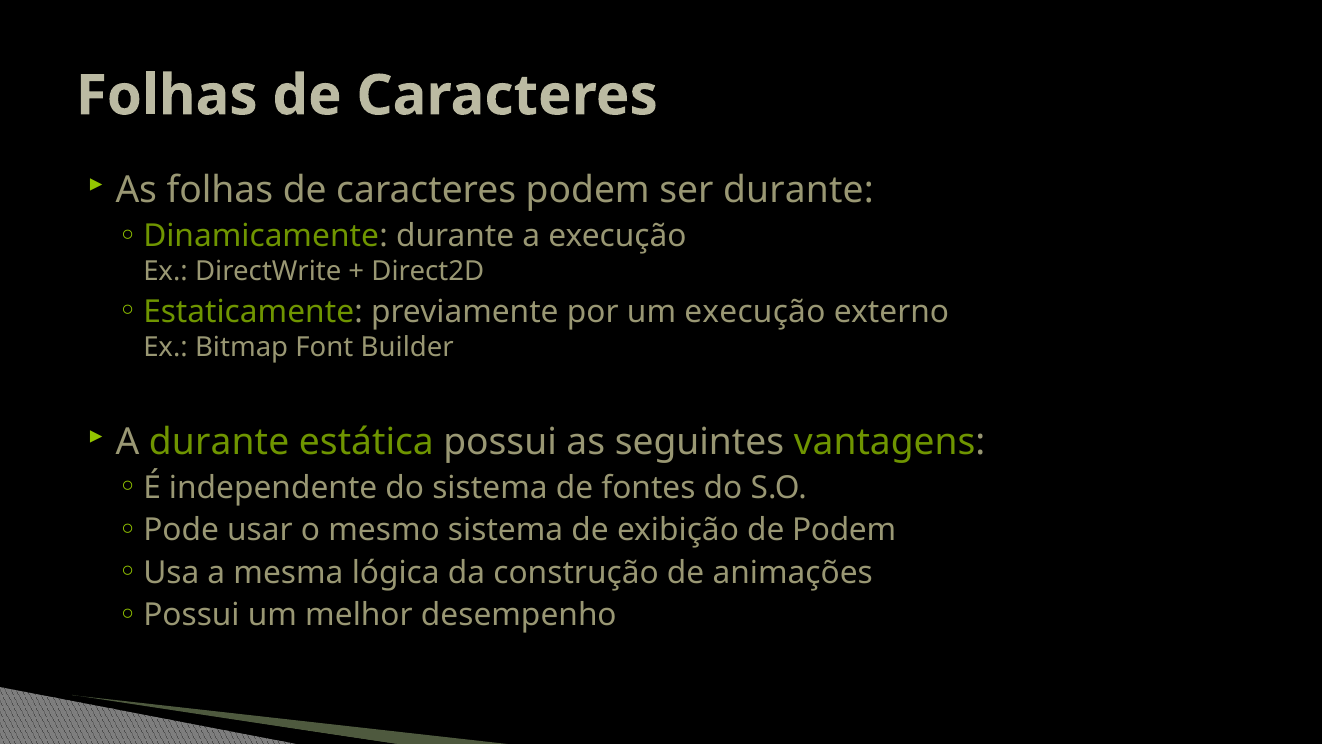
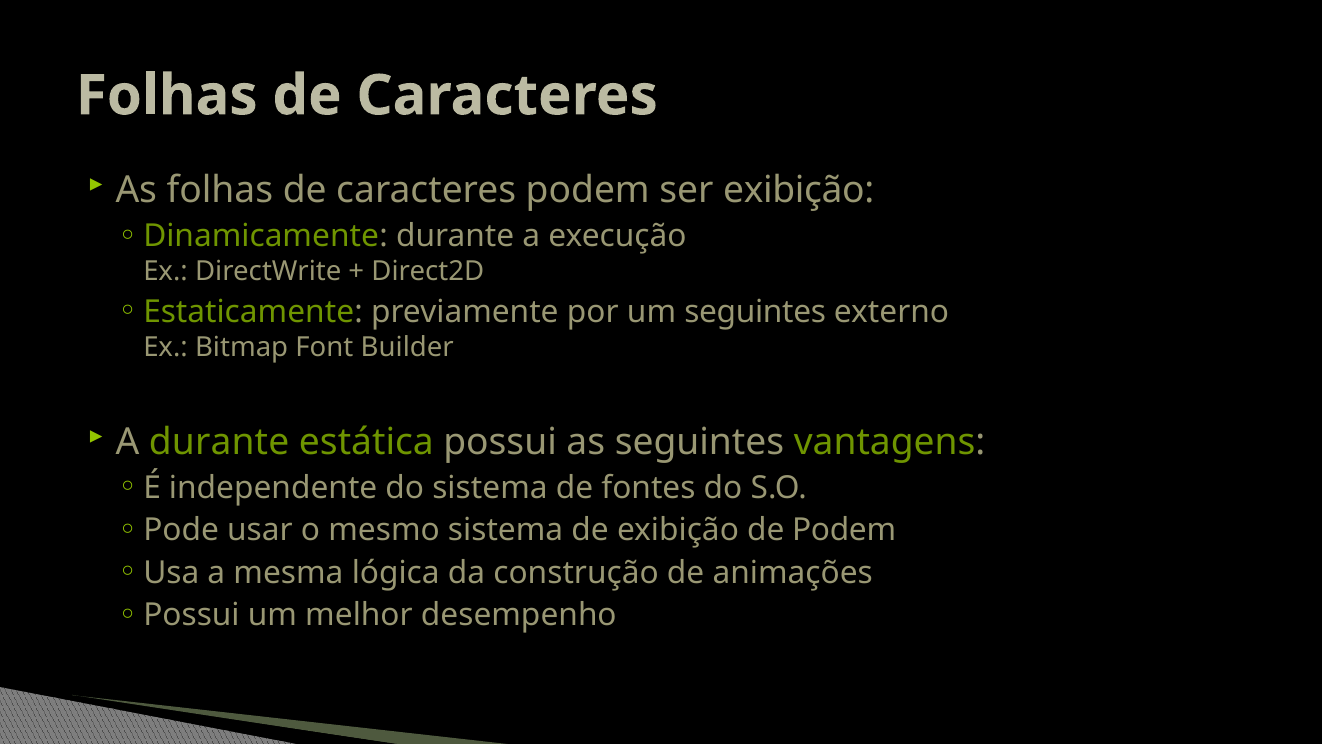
ser durante: durante -> exibição (799, 190)
um execução: execução -> seguintes (755, 312)
